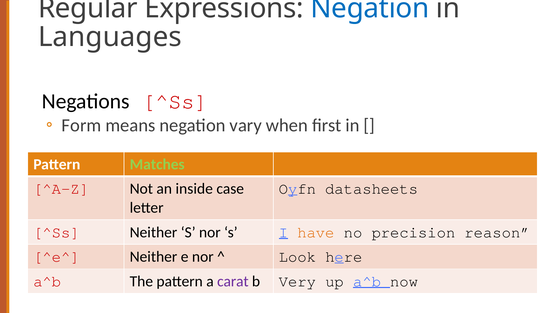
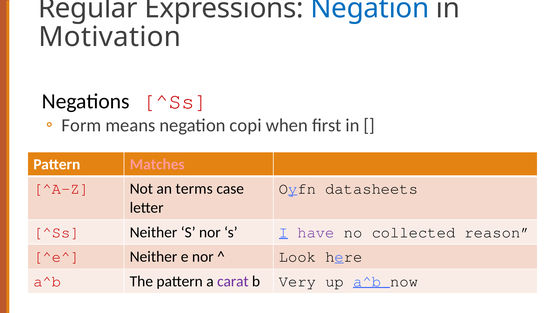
Languages: Languages -> Motivation (110, 37)
vary: vary -> copi (246, 125)
Matches colour: light green -> pink (157, 164)
inside: inside -> terms (194, 189)
have colour: orange -> purple (316, 232)
precision: precision -> collected (414, 232)
